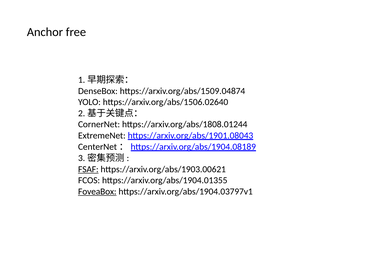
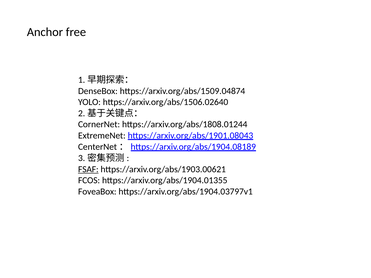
FoveaBox underline: present -> none (97, 192)
